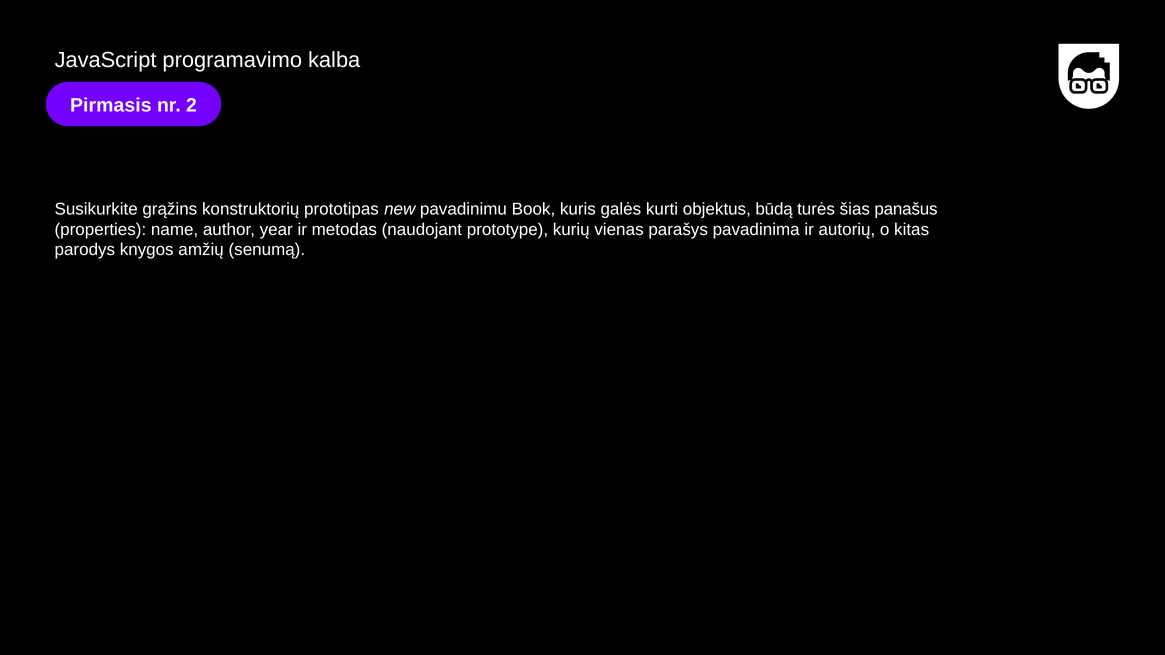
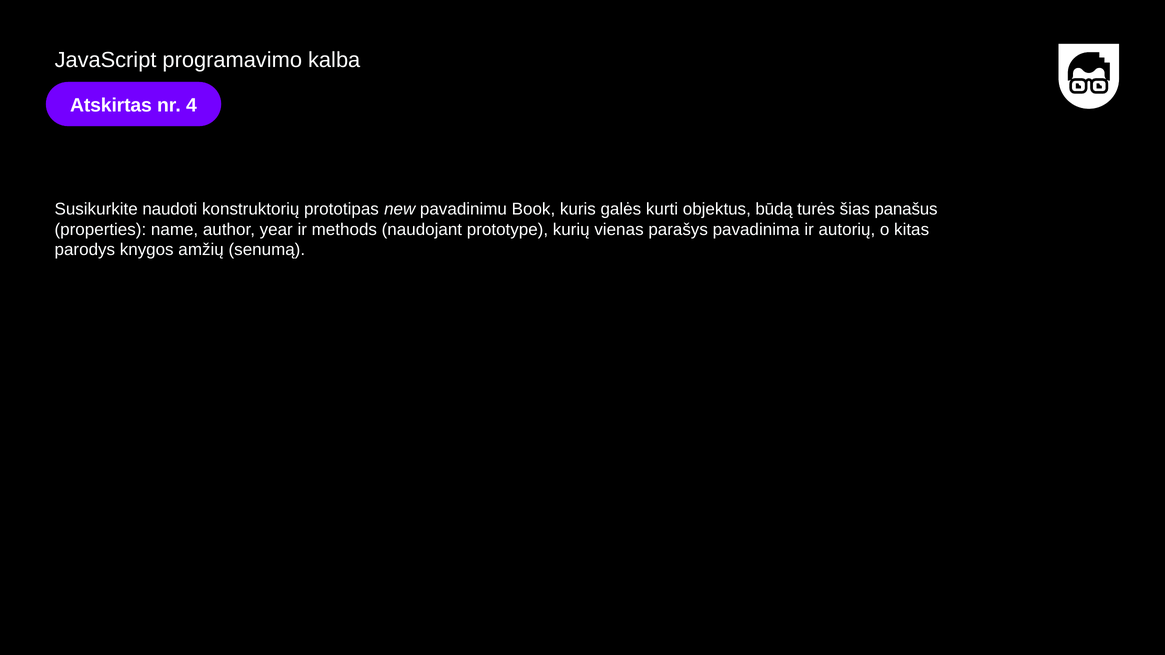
Pirmasis: Pirmasis -> Atskirtas (111, 105)
2: 2 -> 4 (192, 105)
grąžins: grąžins -> naudoti (170, 209)
metodas: metodas -> methods (344, 230)
